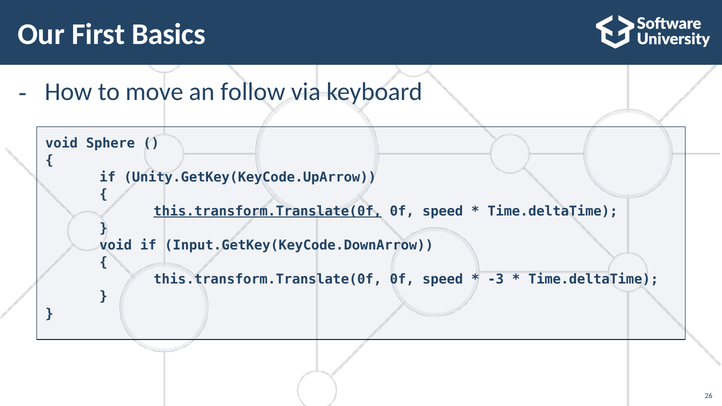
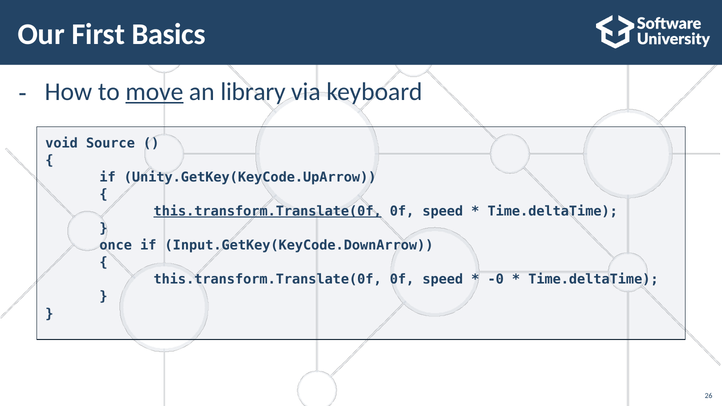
move underline: none -> present (154, 92)
follow: follow -> library (253, 92)
Sphere: Sphere -> Source (110, 143)
void: void -> once (116, 245)
-3: -3 -> -0 (496, 280)
